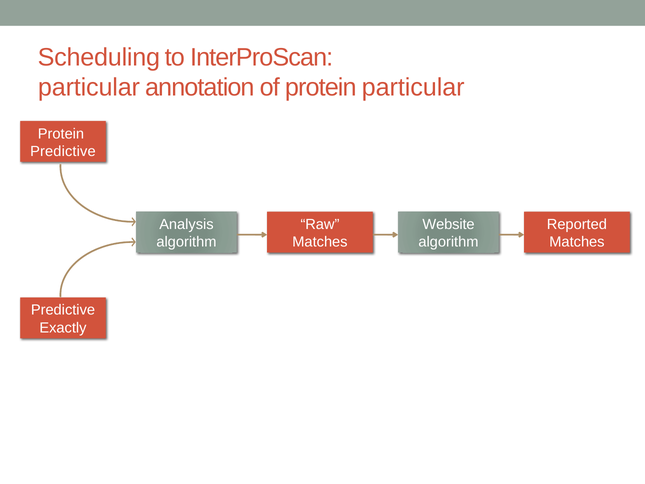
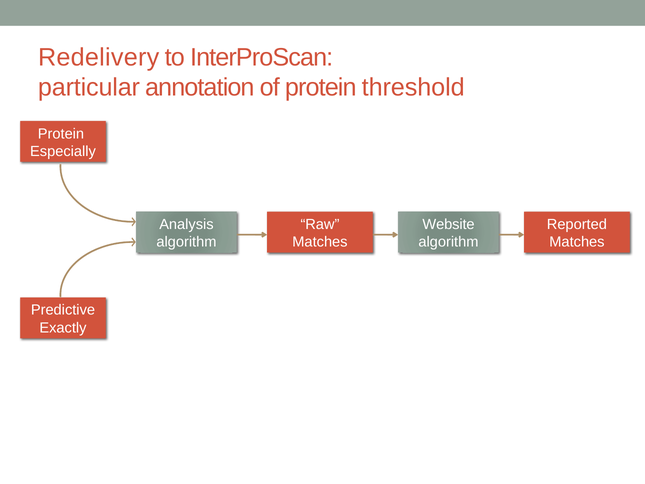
Scheduling: Scheduling -> Redelivery (99, 57)
protein particular: particular -> threshold (413, 88)
Predictive: Predictive -> Especially (63, 151)
